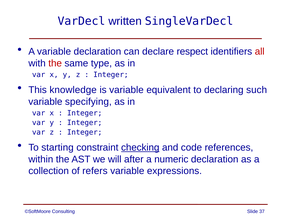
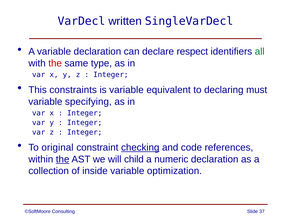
all colour: red -> green (260, 51)
knowledge: knowledge -> constraints (73, 90)
such: such -> must (257, 90)
starting: starting -> original (57, 147)
the underline: none -> present (63, 159)
after: after -> child (134, 159)
refers: refers -> inside (95, 170)
expressions: expressions -> optimization (174, 170)
